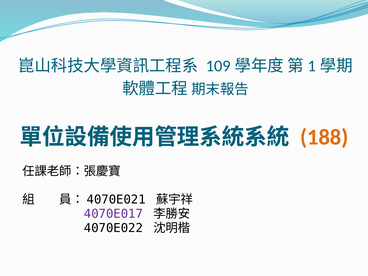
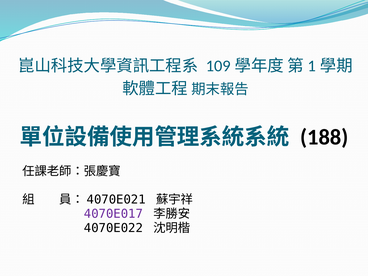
188 colour: orange -> black (324, 137)
